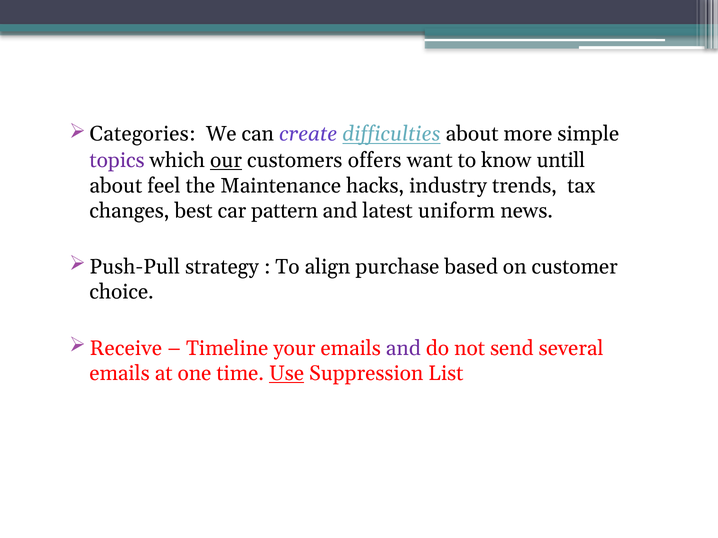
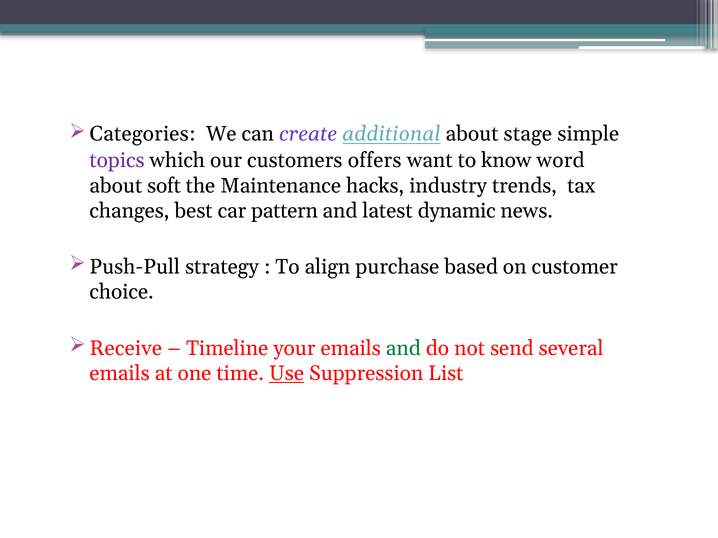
difficulties: difficulties -> additional (391, 134)
more: more -> stage (528, 134)
our underline: present -> none (226, 161)
untill: untill -> word (561, 161)
feel: feel -> soft (164, 186)
uniform: uniform -> dynamic (457, 211)
and colour: purple -> green (403, 349)
